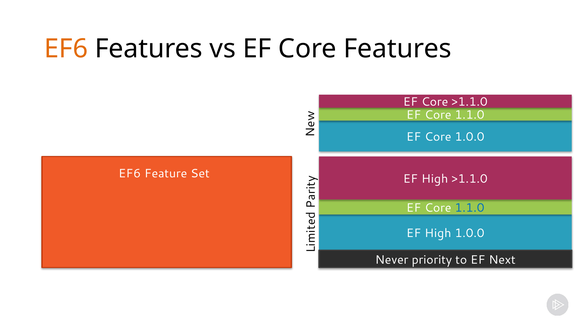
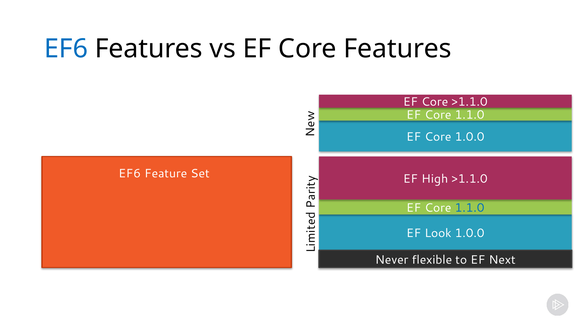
EF6 colour: orange -> blue (66, 49)
High: High -> Look (438, 233)
priority: priority -> flexible (432, 260)
